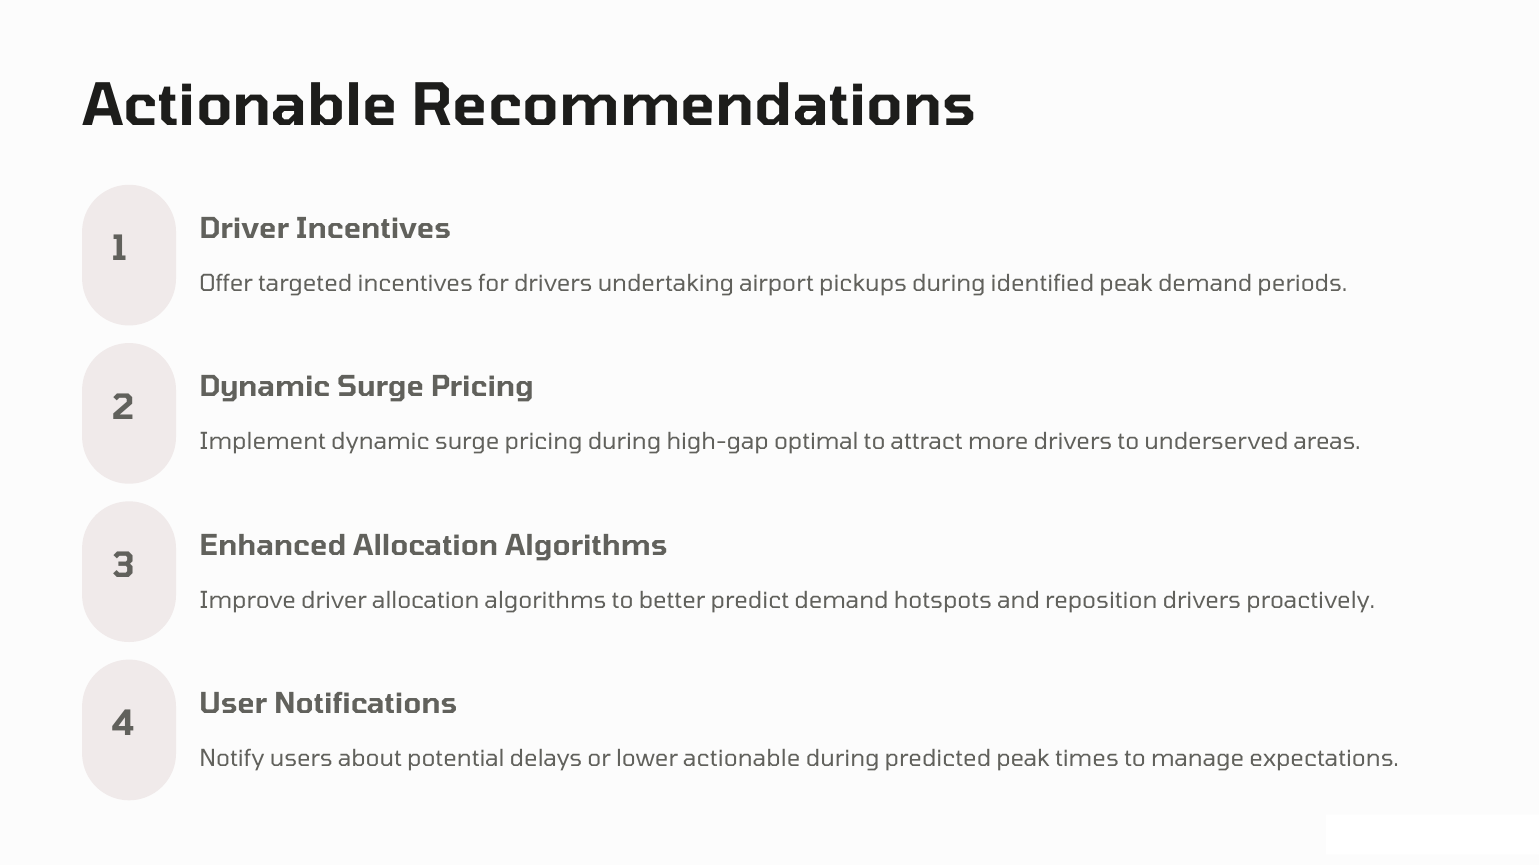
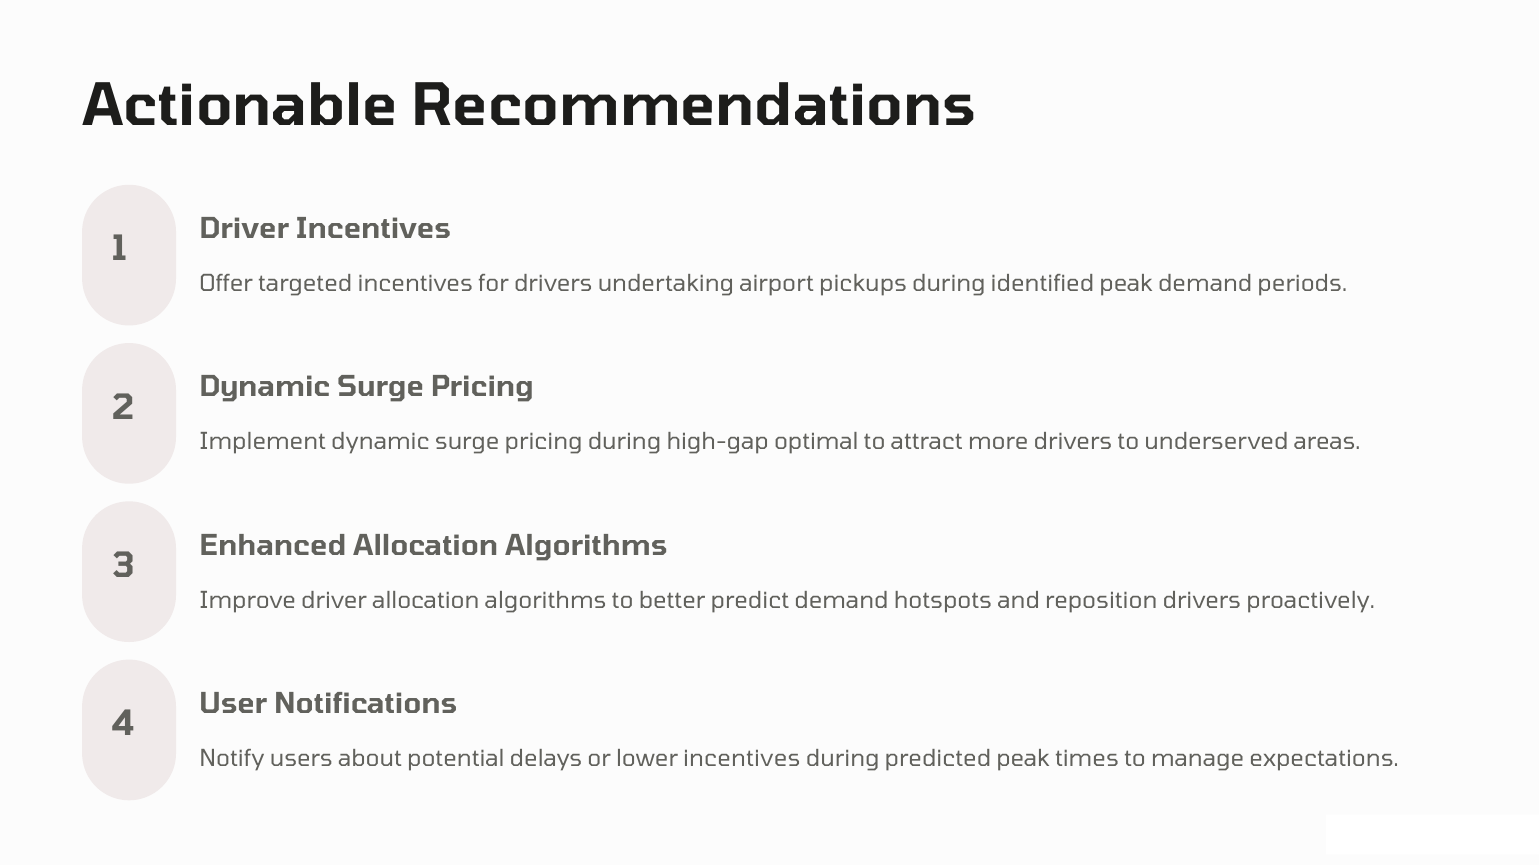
lower actionable: actionable -> incentives (742, 759)
